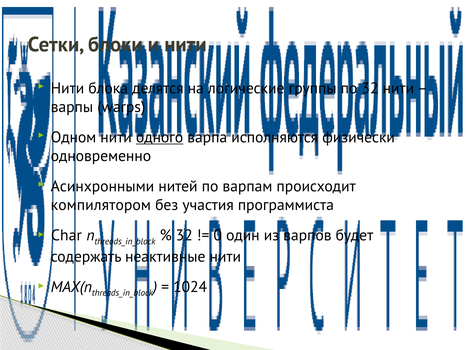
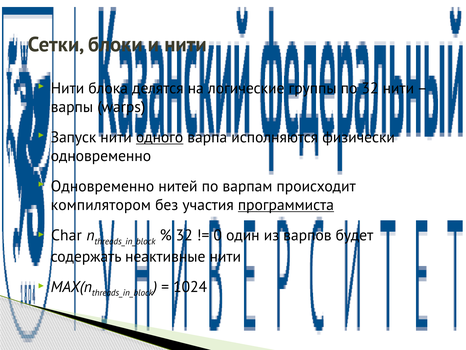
Одном: Одном -> Запуск (74, 137)
Асинхронными: Асинхронными -> Одновременно (102, 186)
программиста underline: none -> present (286, 205)
